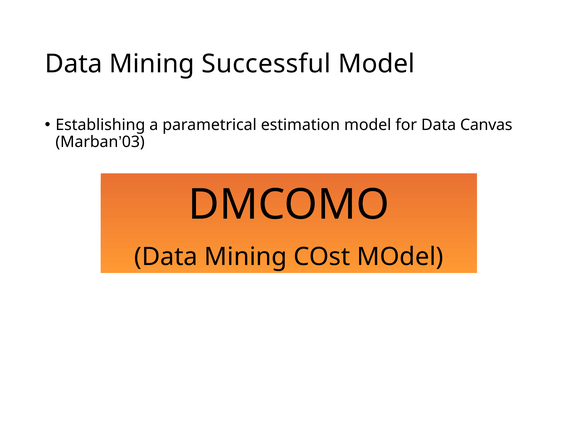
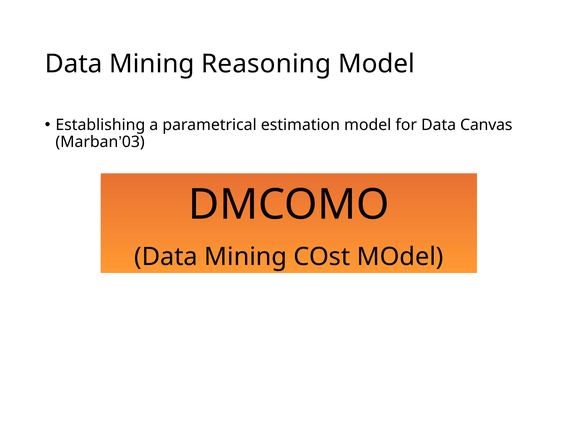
Successful: Successful -> Reasoning (266, 64)
